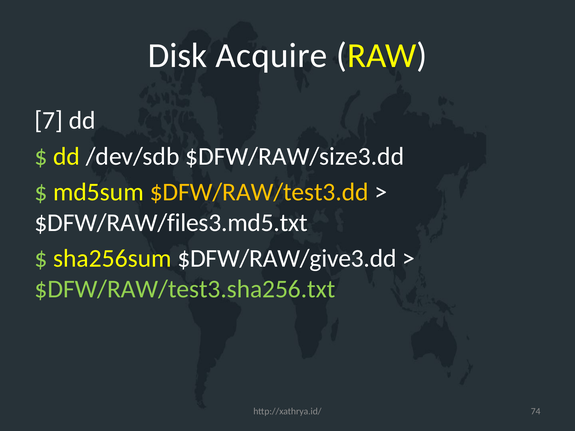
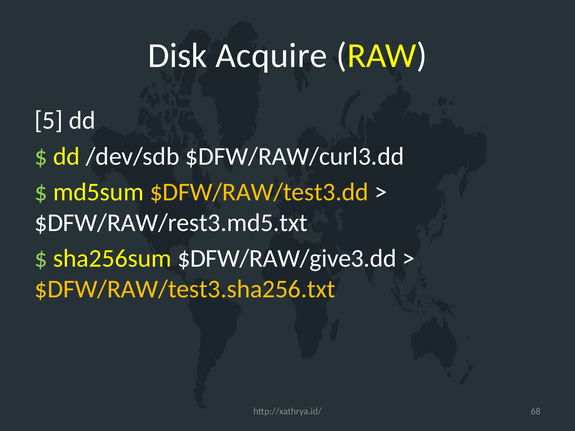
7: 7 -> 5 (49, 121)
$DFW/RAW/size3.dd: $DFW/RAW/size3.dd -> $DFW/RAW/curl3.dd (295, 156)
$DFW/RAW/files3.md5.txt: $DFW/RAW/files3.md5.txt -> $DFW/RAW/rest3.md5.txt (171, 223)
$DFW/RAW/test3.sha256.txt colour: light green -> yellow (185, 289)
74: 74 -> 68 (536, 412)
